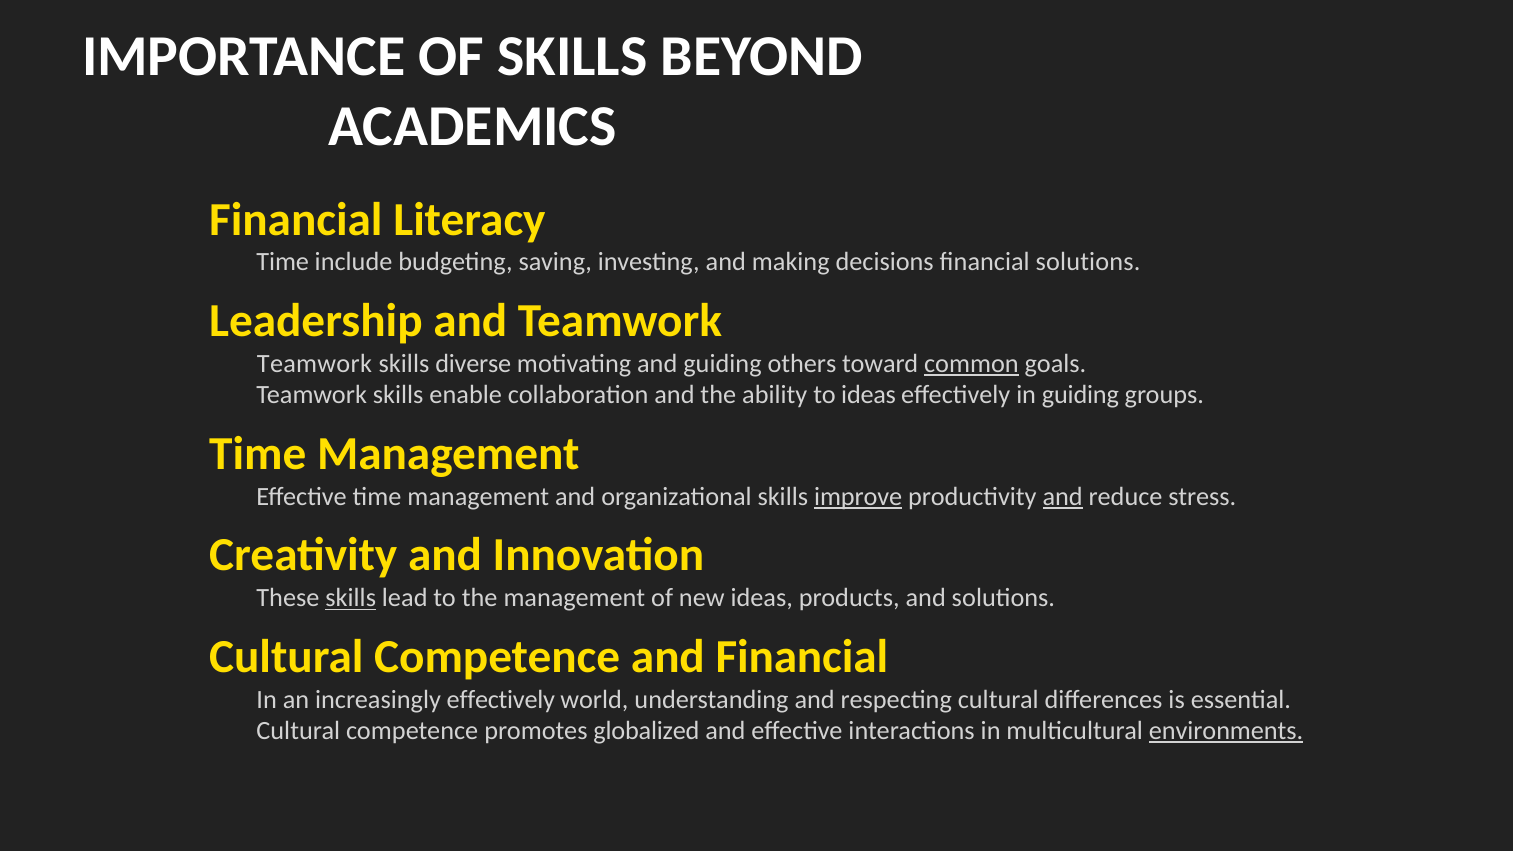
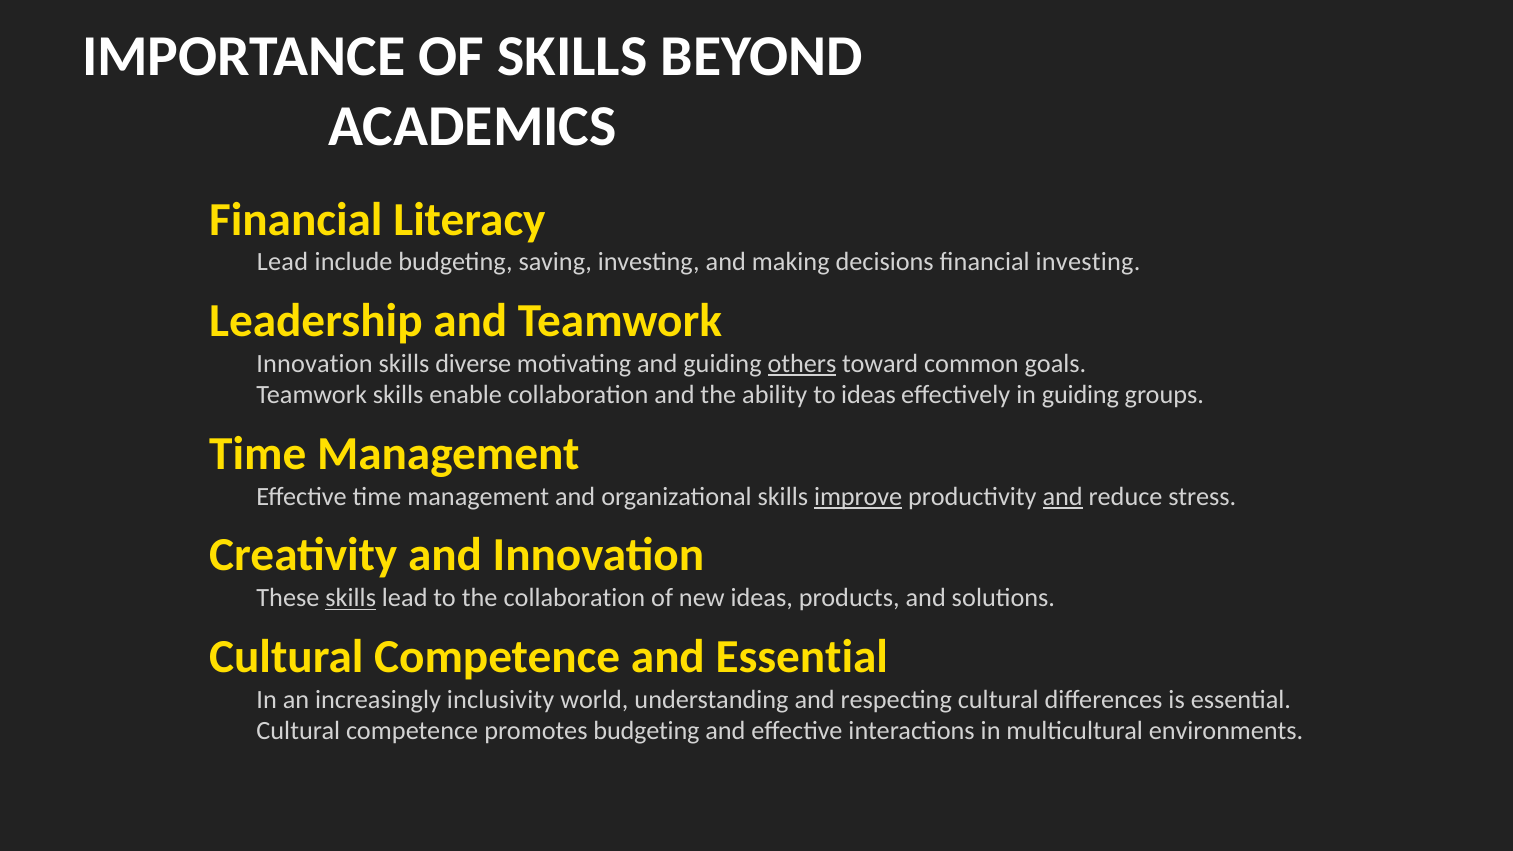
Time: Time -> Lead (282, 262)
financial solutions: solutions -> investing (1088, 262)
Teamwork: Teamwork -> Innovation (315, 364)
others underline: none -> present (802, 364)
common underline: present -> none (971, 364)
the management: management -> collaboration (574, 598)
and Financial: Financial -> Essential (802, 657)
increasingly effectively: effectively -> inclusivity (501, 700)
promotes globalized: globalized -> budgeting (646, 731)
environments underline: present -> none (1226, 731)
